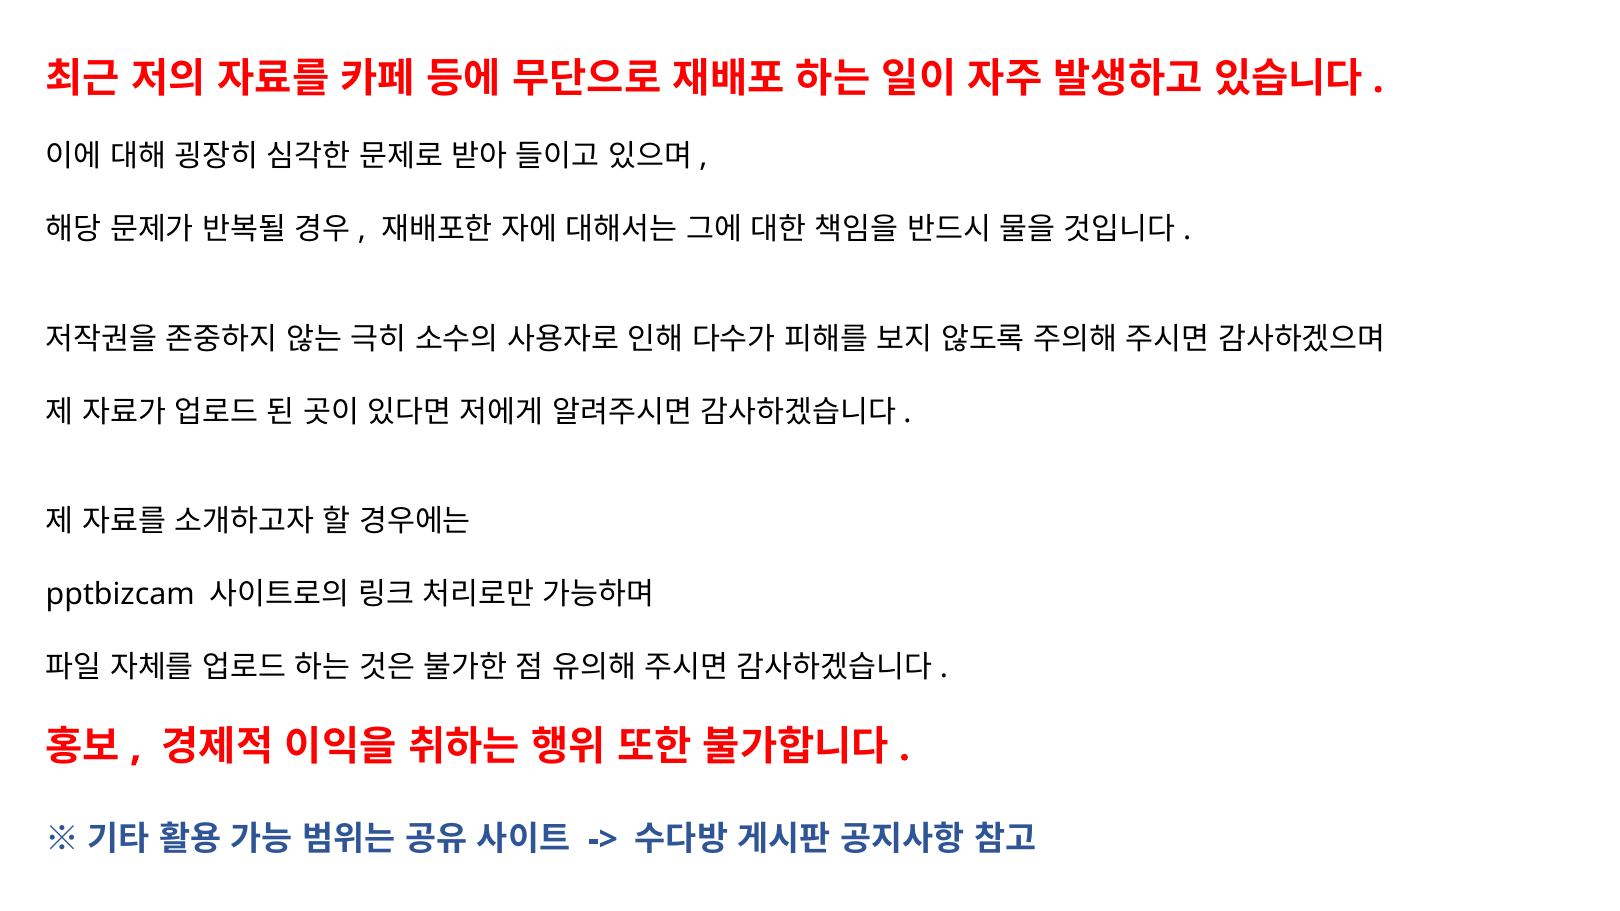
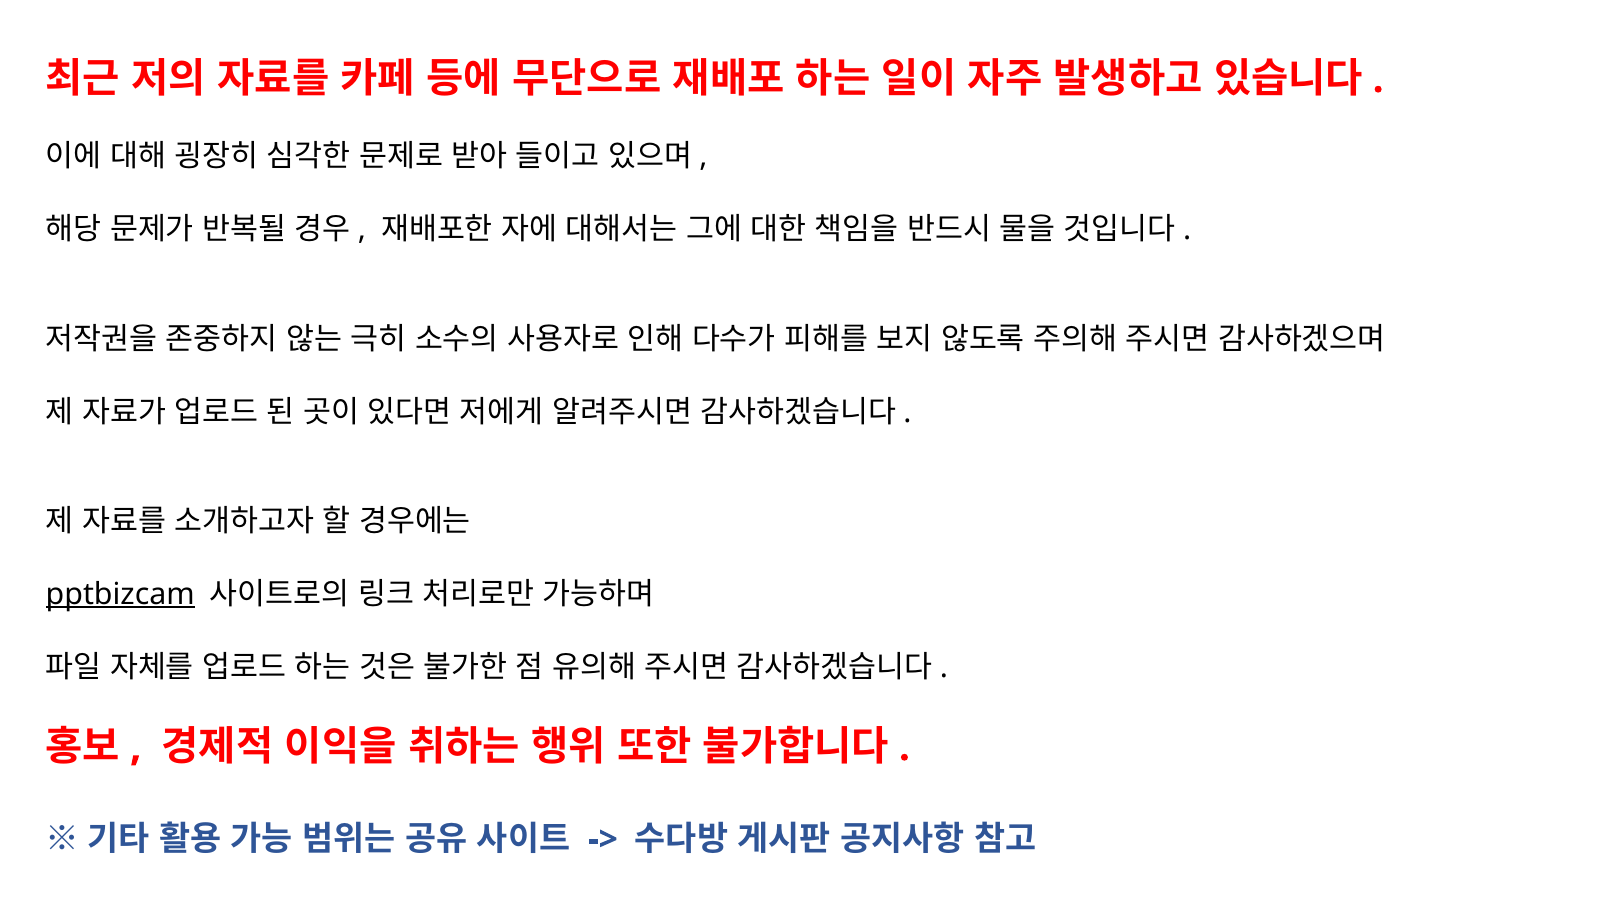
pptbizcam underline: none -> present (120, 594)
